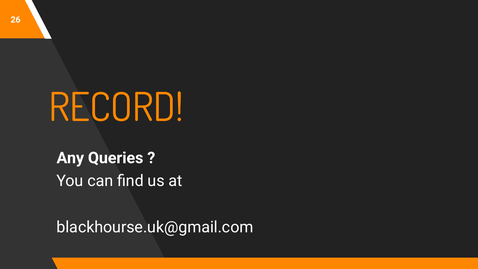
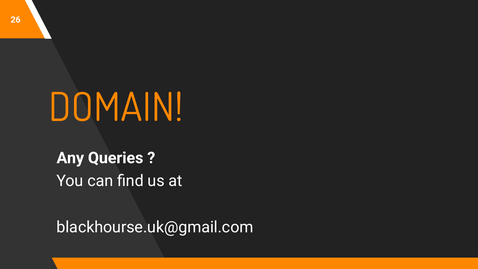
RECORD: RECORD -> DOMAIN (116, 108)
